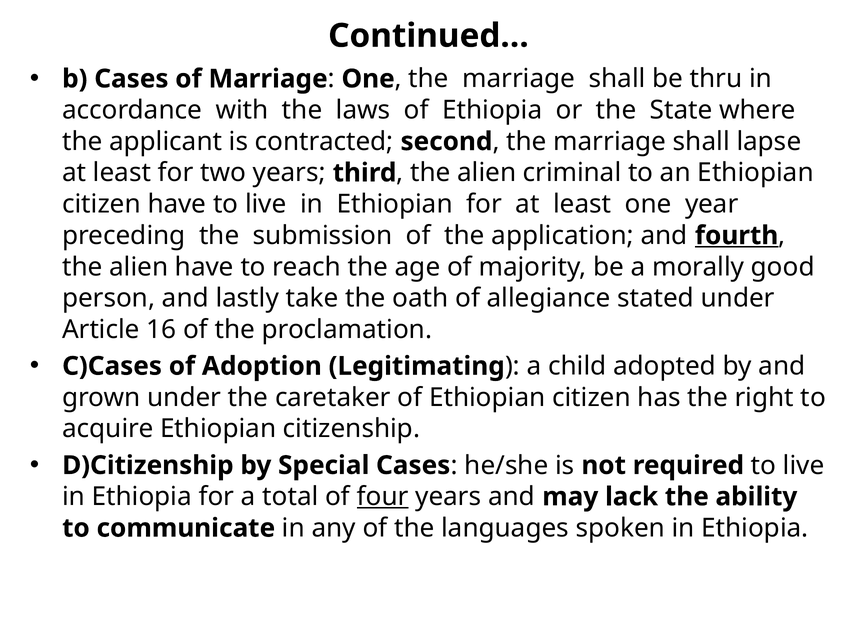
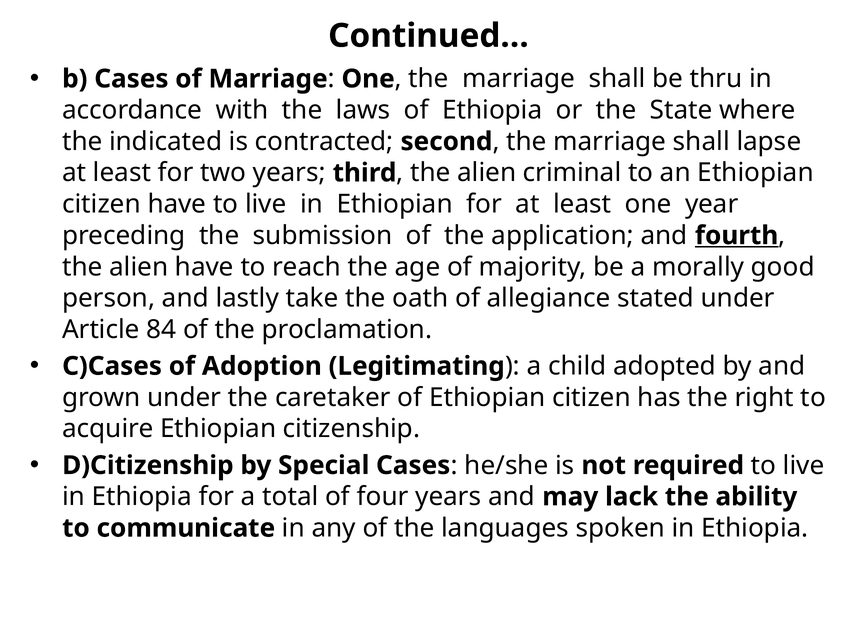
applicant: applicant -> indicated (166, 142)
16: 16 -> 84 (161, 330)
four underline: present -> none (383, 497)
